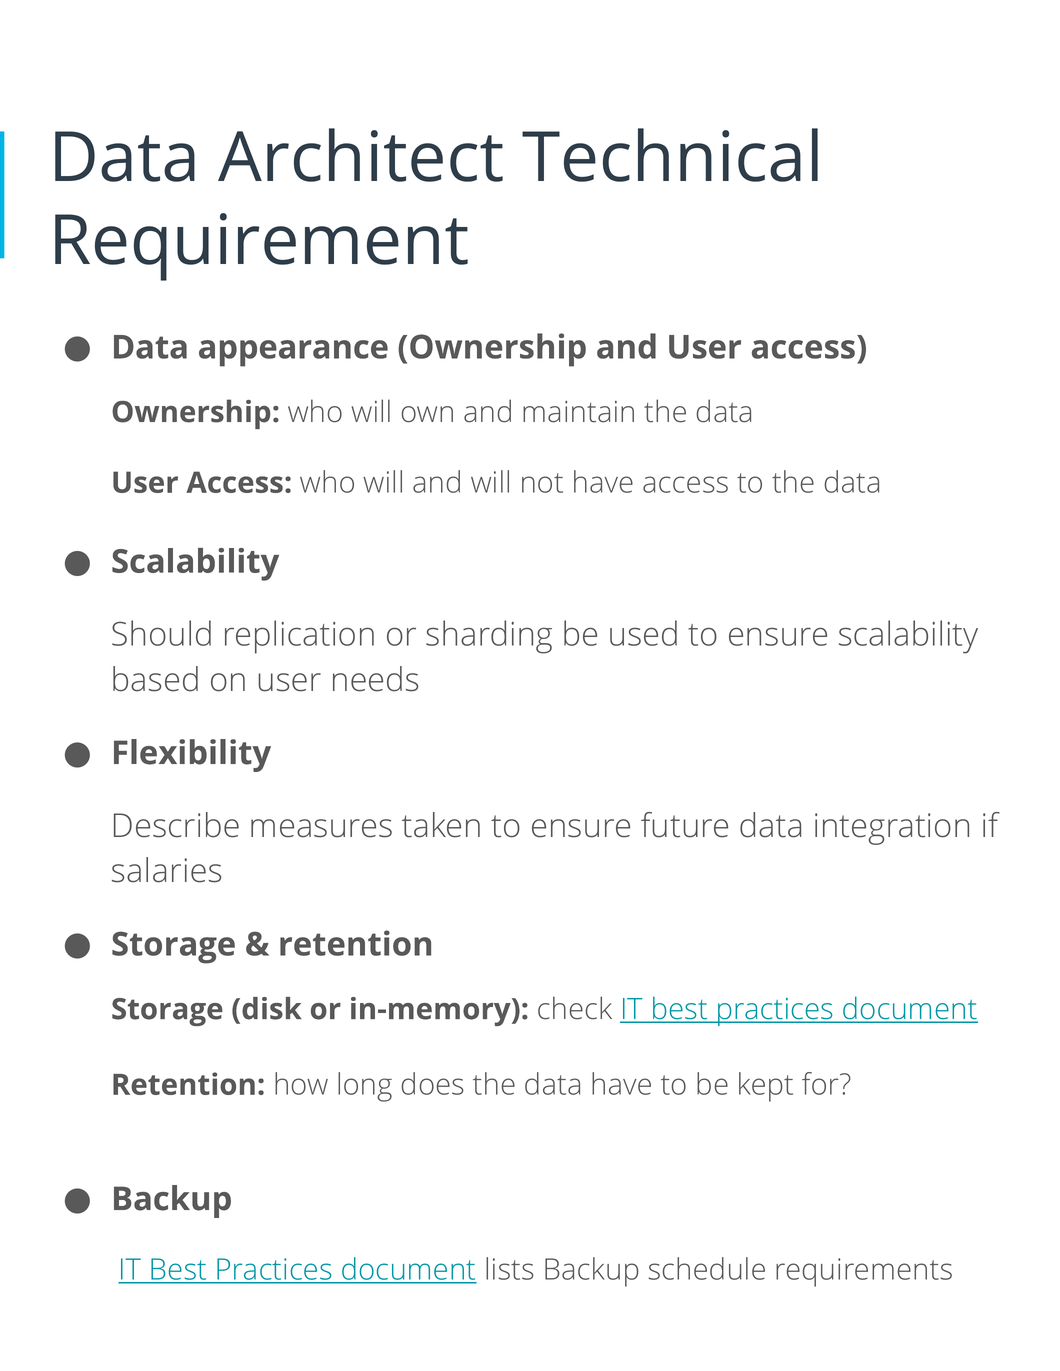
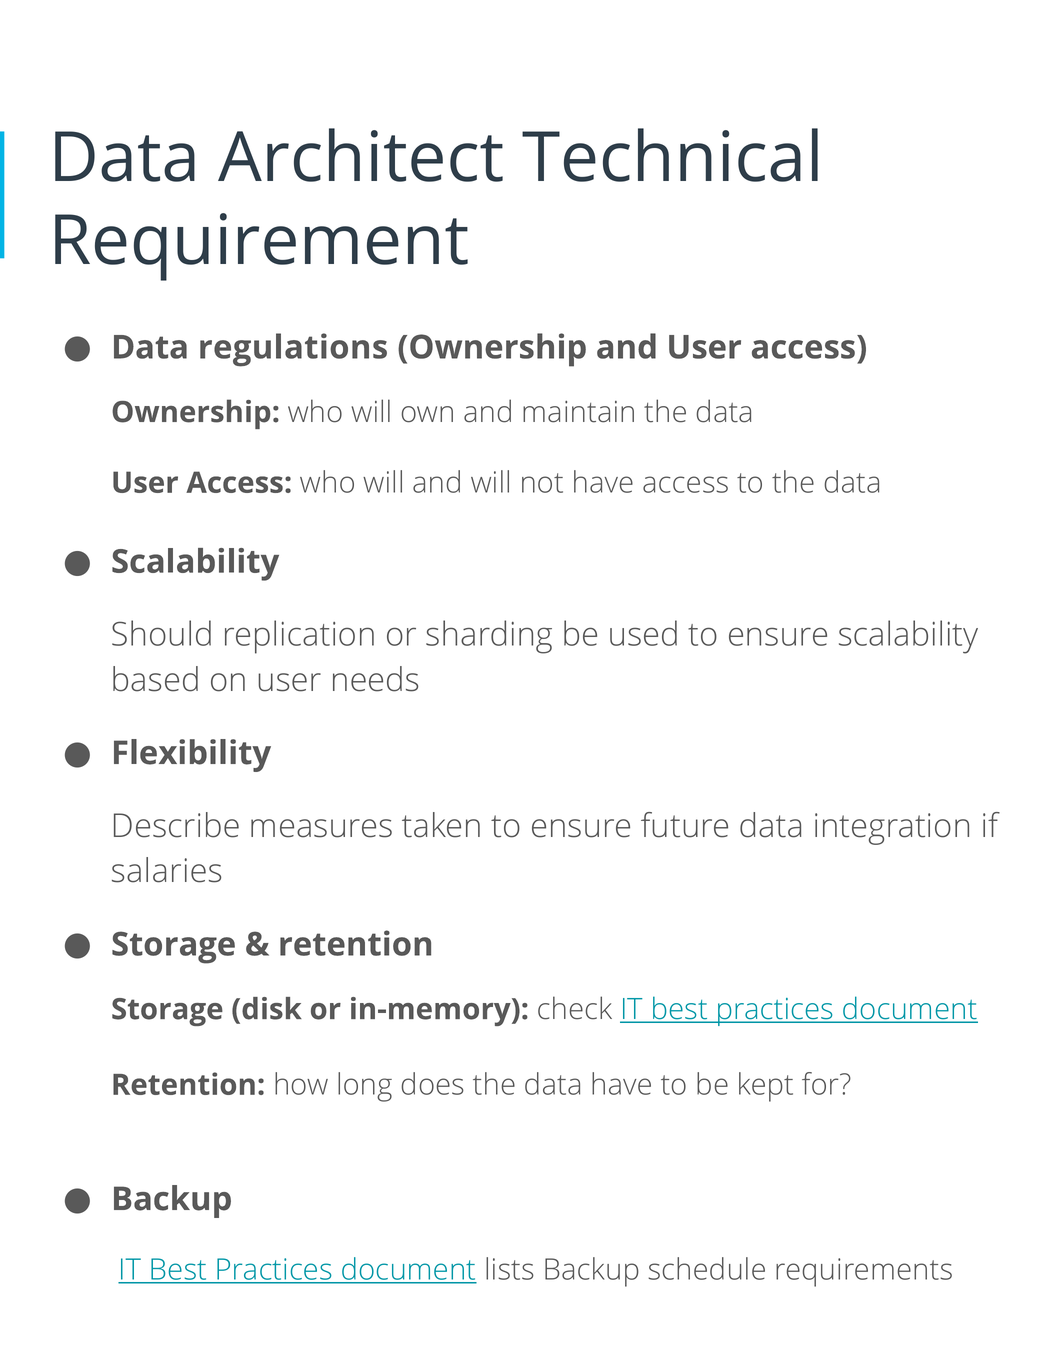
appearance: appearance -> regulations (293, 348)
